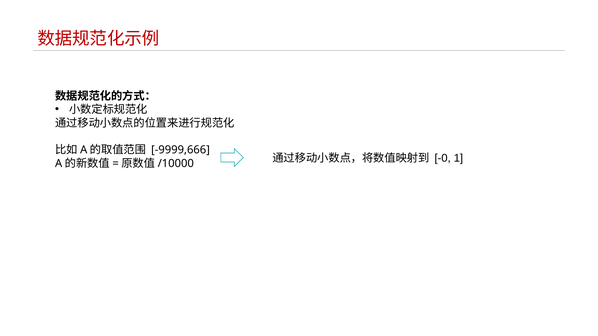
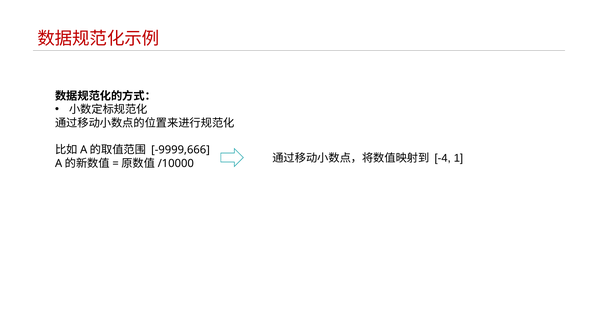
-0: -0 -> -4 (443, 158)
